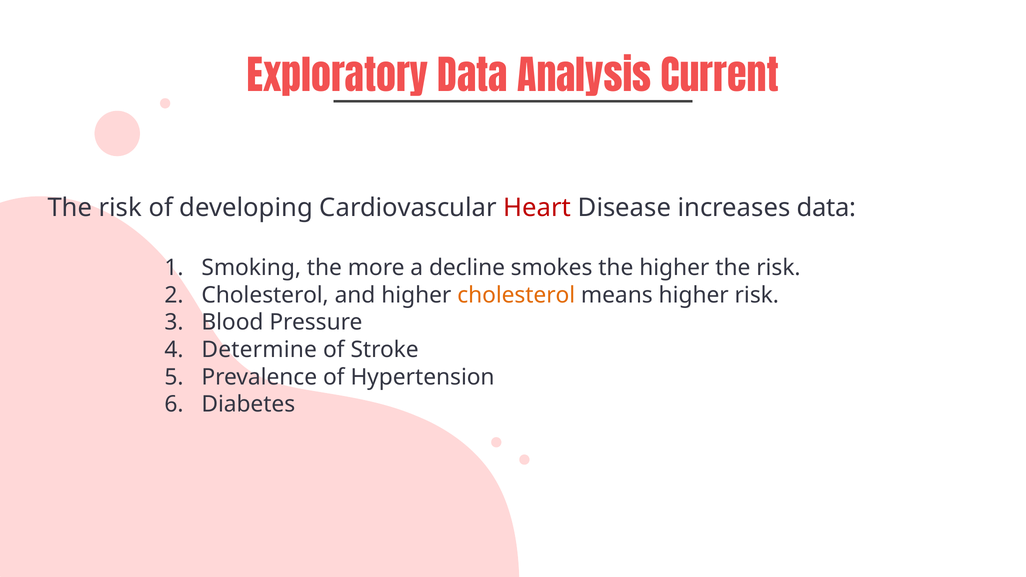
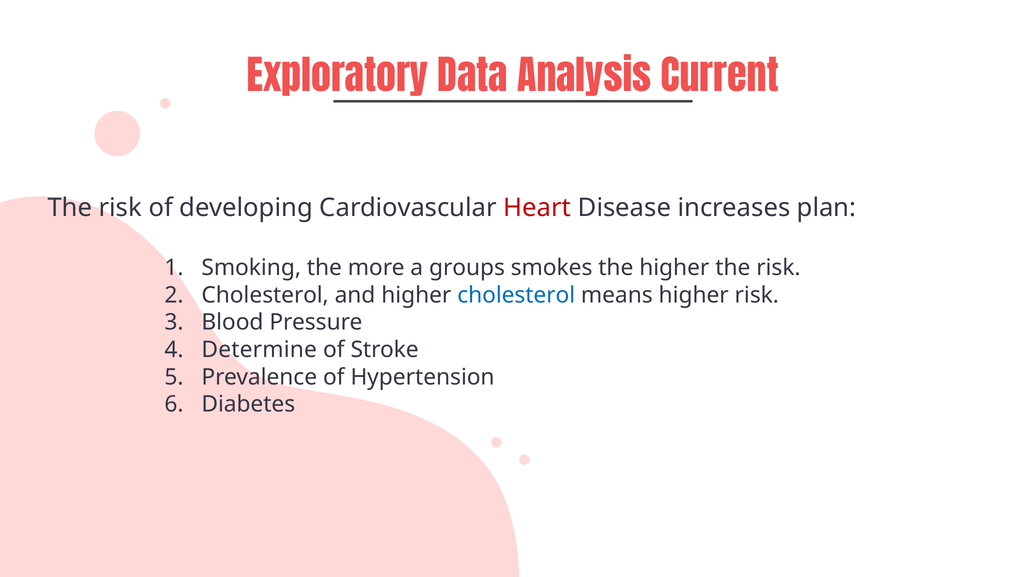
increases data: data -> plan (826, 208)
decline: decline -> groups (467, 268)
cholesterol colour: orange -> blue (516, 295)
